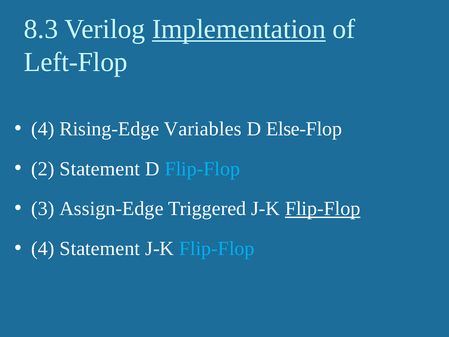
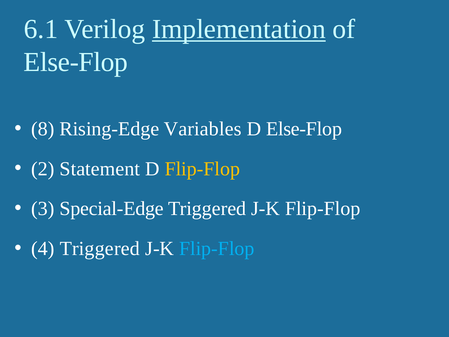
8.3: 8.3 -> 6.1 (41, 29)
Left-Flop: Left-Flop -> Else-Flop (76, 62)
4: 4 -> 8 (43, 129)
Flip-Flop colour: light blue -> yellow (202, 169)
Assign-Edge: Assign-Edge -> Special-Edge (112, 209)
Flip-Flop underline: present -> none (323, 209)
4 Statement: Statement -> Triggered (100, 248)
